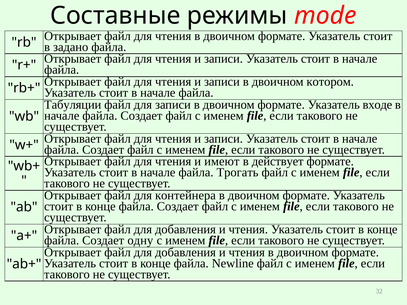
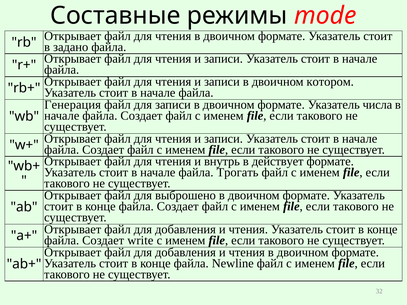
Табуляции: Табуляции -> Генерация (73, 105)
входе: входе -> числа (377, 105)
имеют: имеют -> внутрь (222, 162)
контейнера: контейнера -> выброшено (185, 196)
одну: одну -> write (140, 241)
